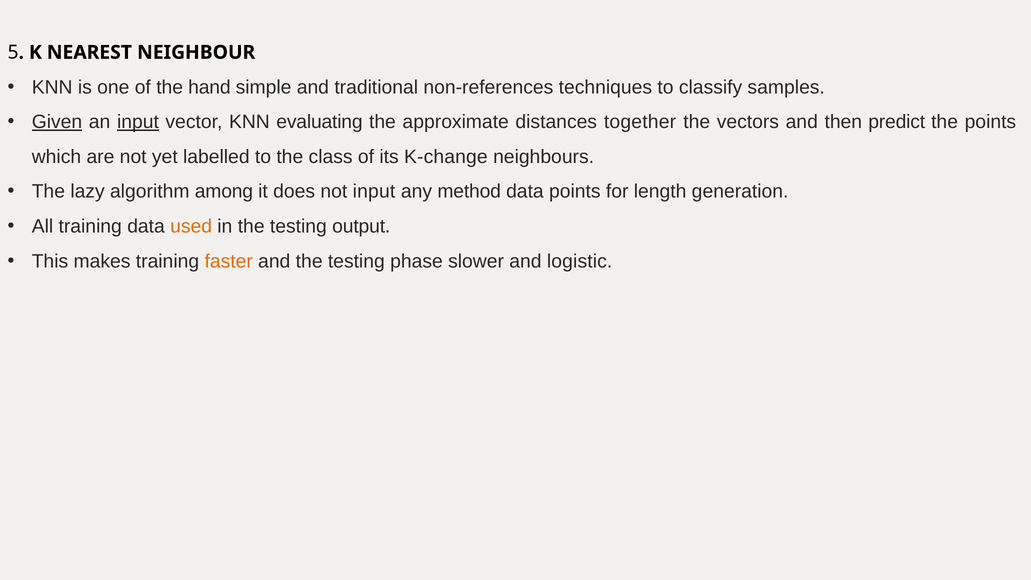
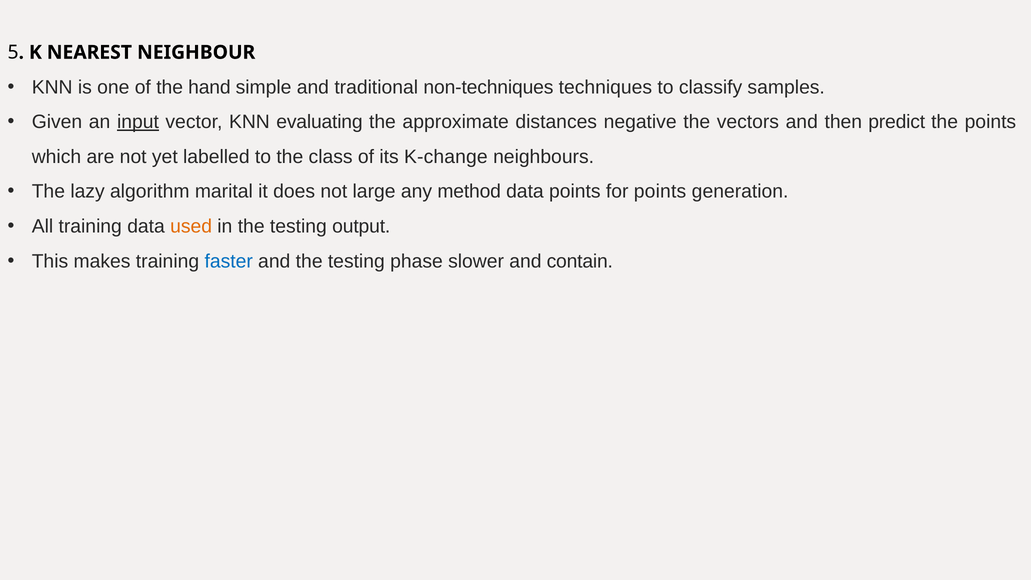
non-references: non-references -> non-techniques (488, 87)
Given underline: present -> none (57, 122)
together: together -> negative (640, 122)
among: among -> marital (224, 192)
not input: input -> large (374, 192)
for length: length -> points (660, 192)
faster colour: orange -> blue (229, 261)
logistic: logistic -> contain (580, 261)
